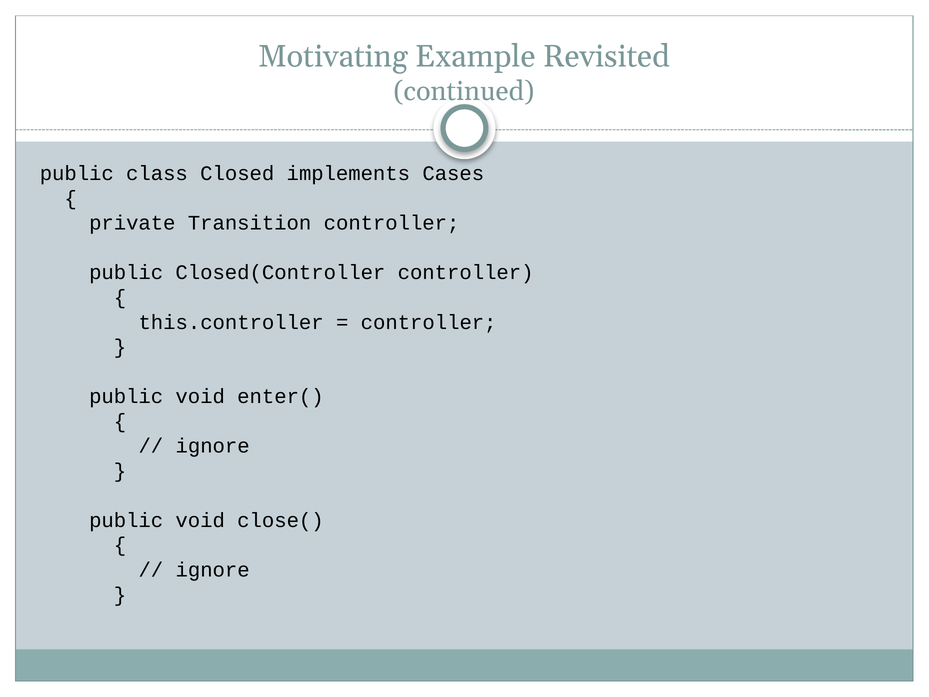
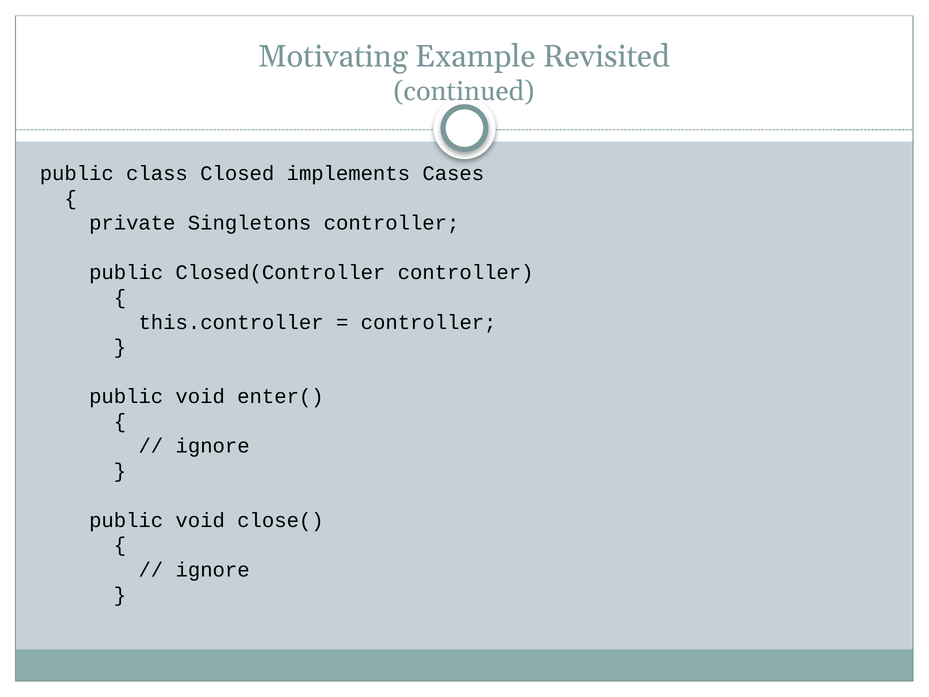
Transition: Transition -> Singletons (250, 223)
